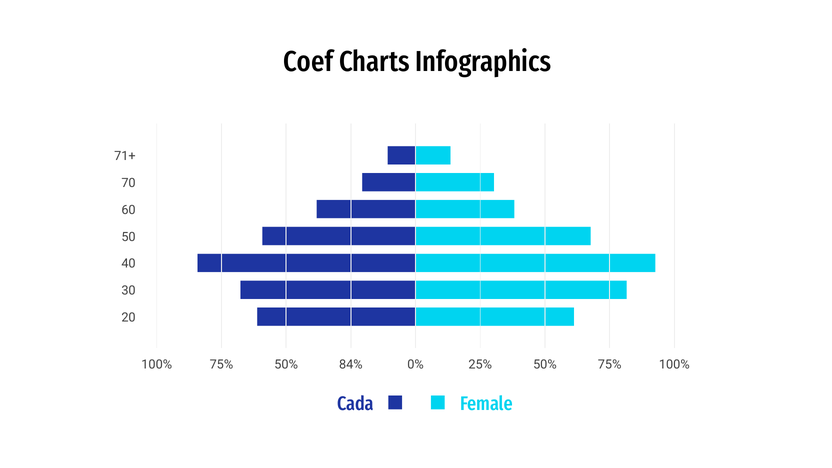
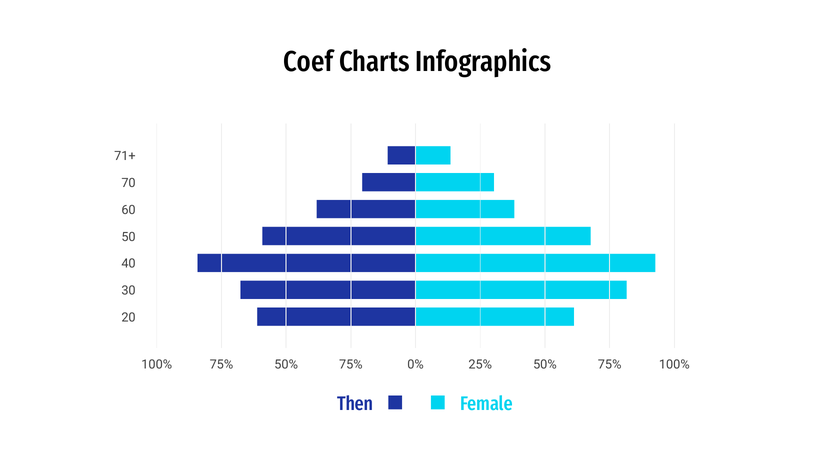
84%: 84% -> 75% (351, 365)
Cada: Cada -> Then (355, 404)
